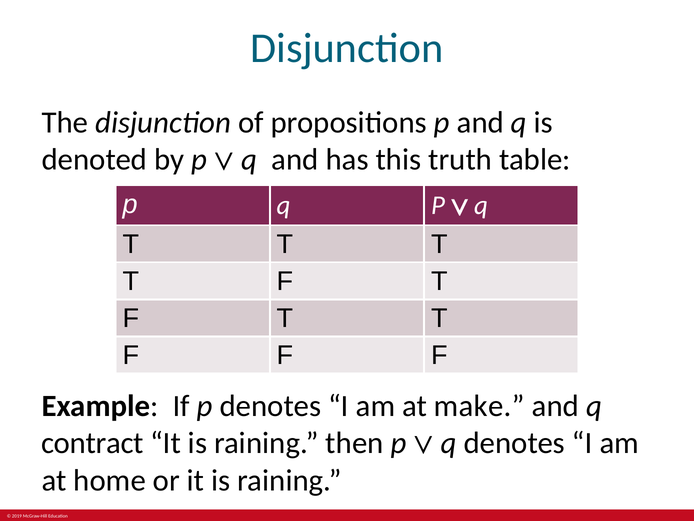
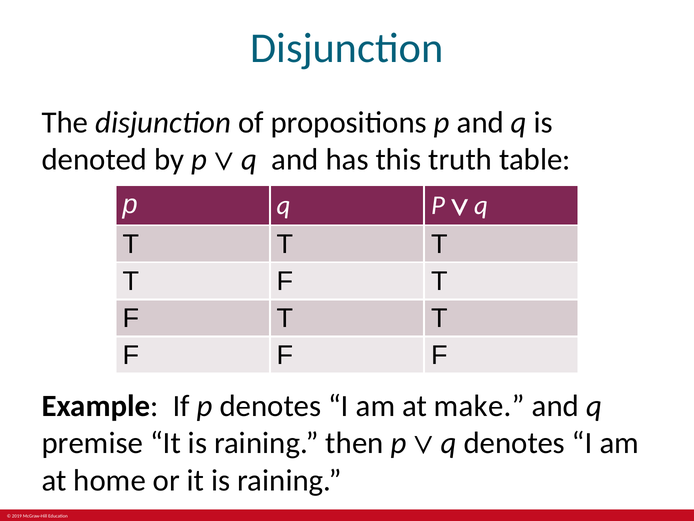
contract: contract -> premise (92, 443)
